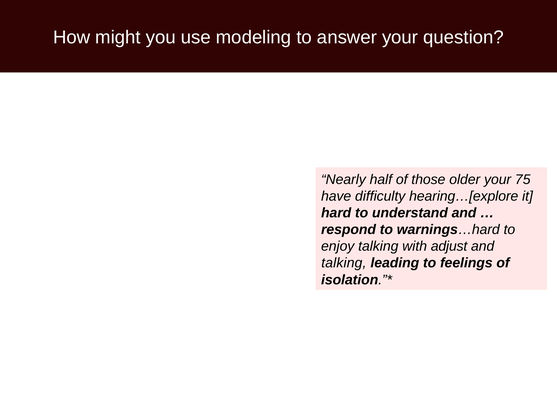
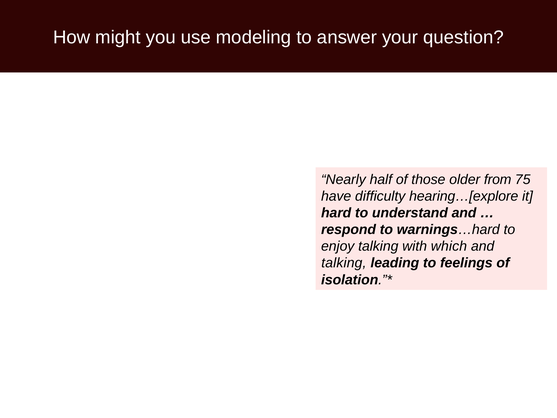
older your: your -> from (498, 179)
adjust: adjust -> which (449, 246)
